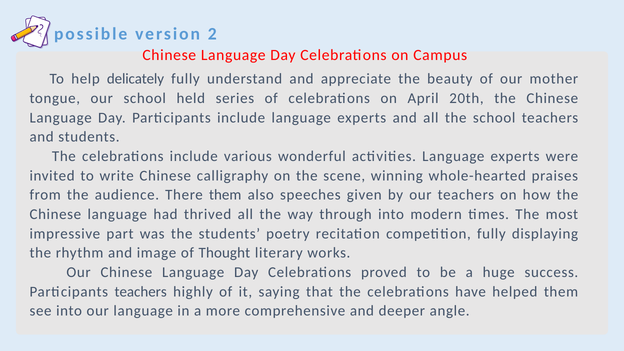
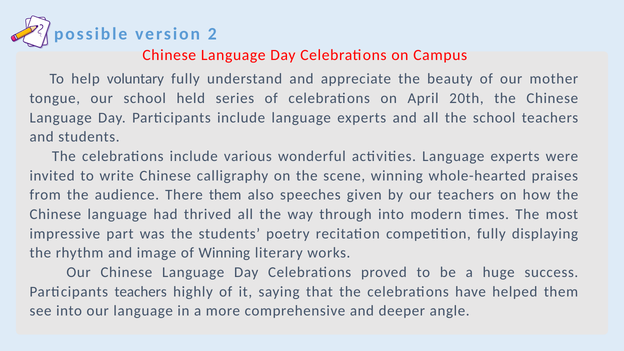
delicately: delicately -> voluntary (135, 79)
of Thought: Thought -> Winning (224, 253)
